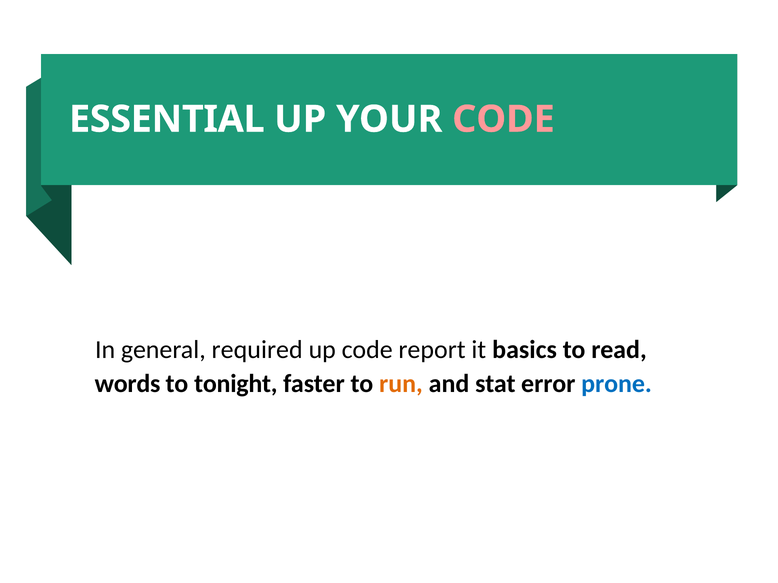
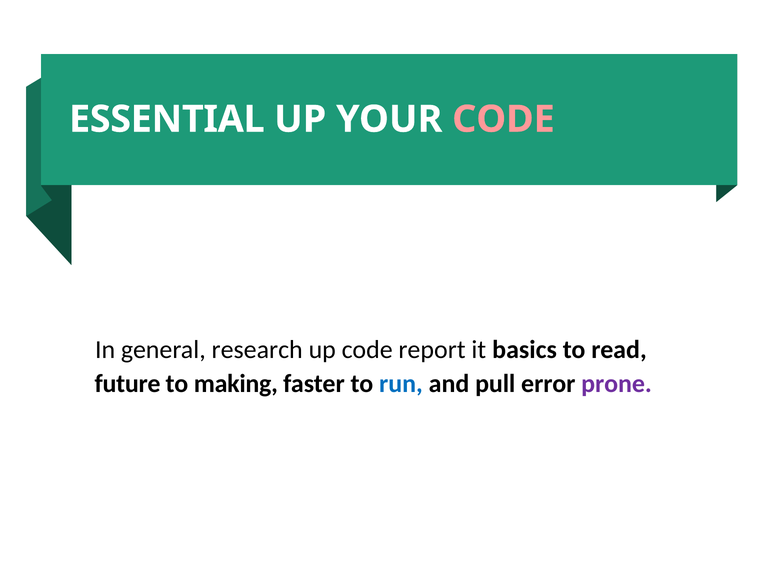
required: required -> research (257, 350)
words: words -> future (128, 384)
tonight: tonight -> making (236, 384)
run colour: orange -> blue (401, 384)
stat: stat -> pull (495, 384)
prone colour: blue -> purple (617, 384)
